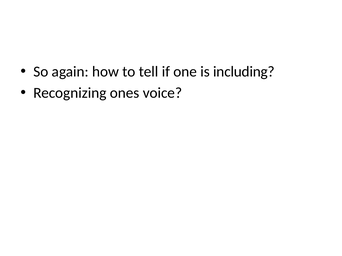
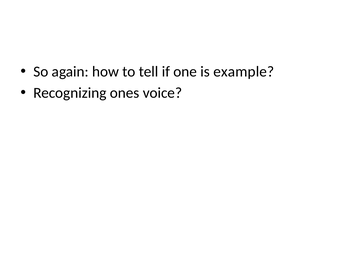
including: including -> example (244, 72)
